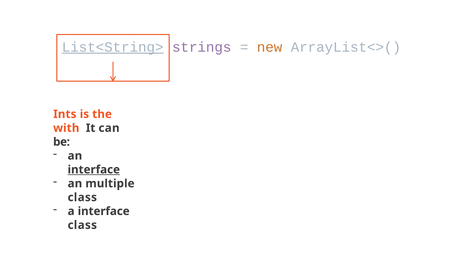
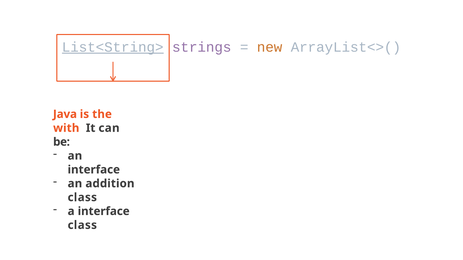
Ints: Ints -> Java (65, 114)
interface underline: present -> none (94, 170)
multiple: multiple -> addition (110, 184)
